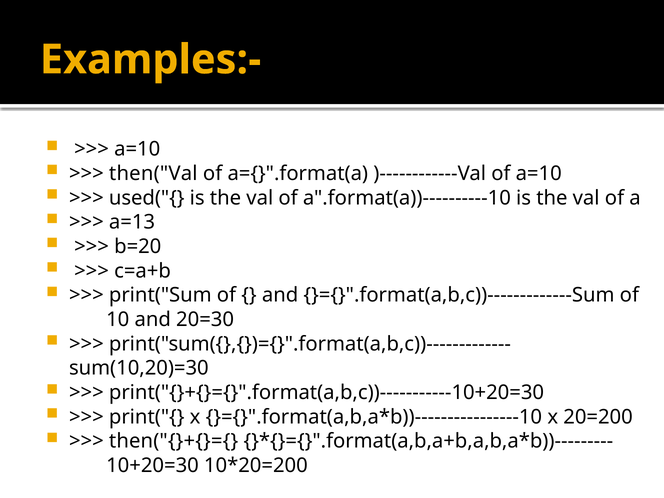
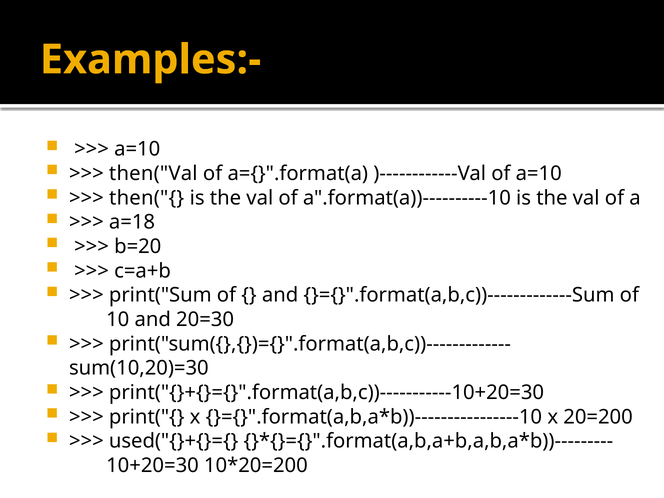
used("{: used("{ -> then("{ (147, 198)
a=13: a=13 -> a=18 (132, 222)
then("{}+{}={: then("{}+{}={ -> used("{}+{}={ (174, 441)
